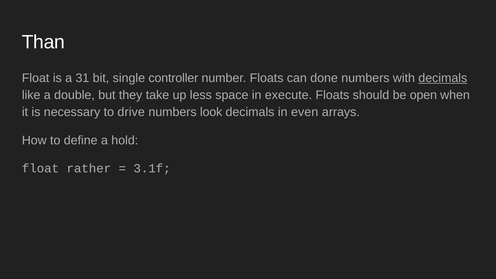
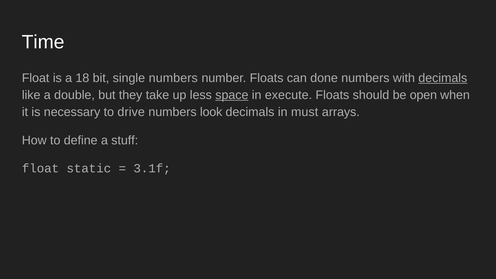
Than: Than -> Time (43, 42)
31: 31 -> 18 (82, 78)
single controller: controller -> numbers (173, 78)
space underline: none -> present (232, 95)
even: even -> must (305, 112)
hold: hold -> stuff (125, 140)
rather: rather -> static (89, 168)
